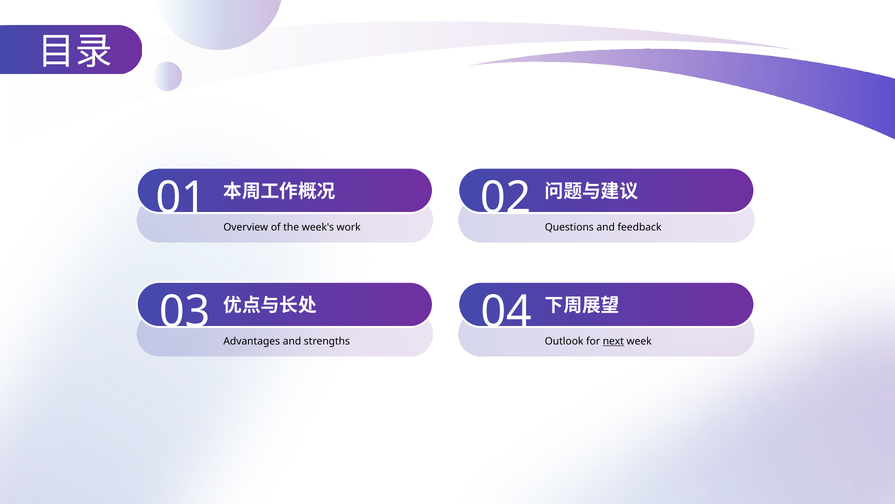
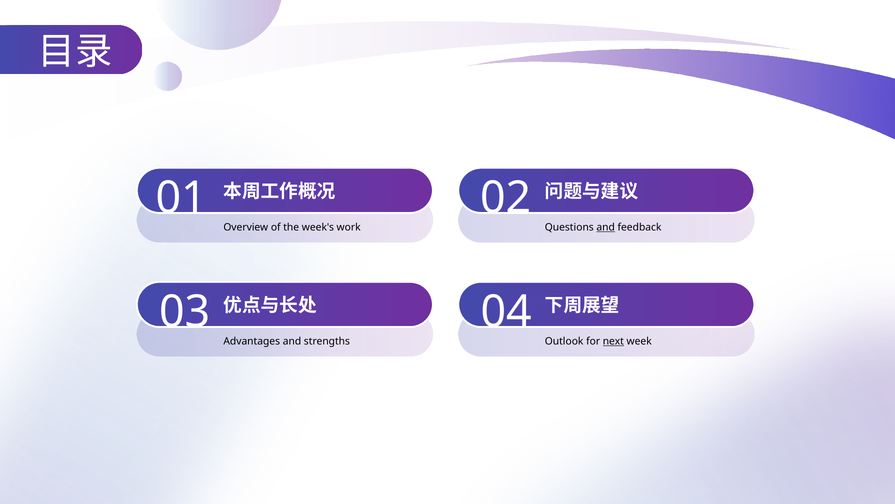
and underline: none -> present (606, 227)
